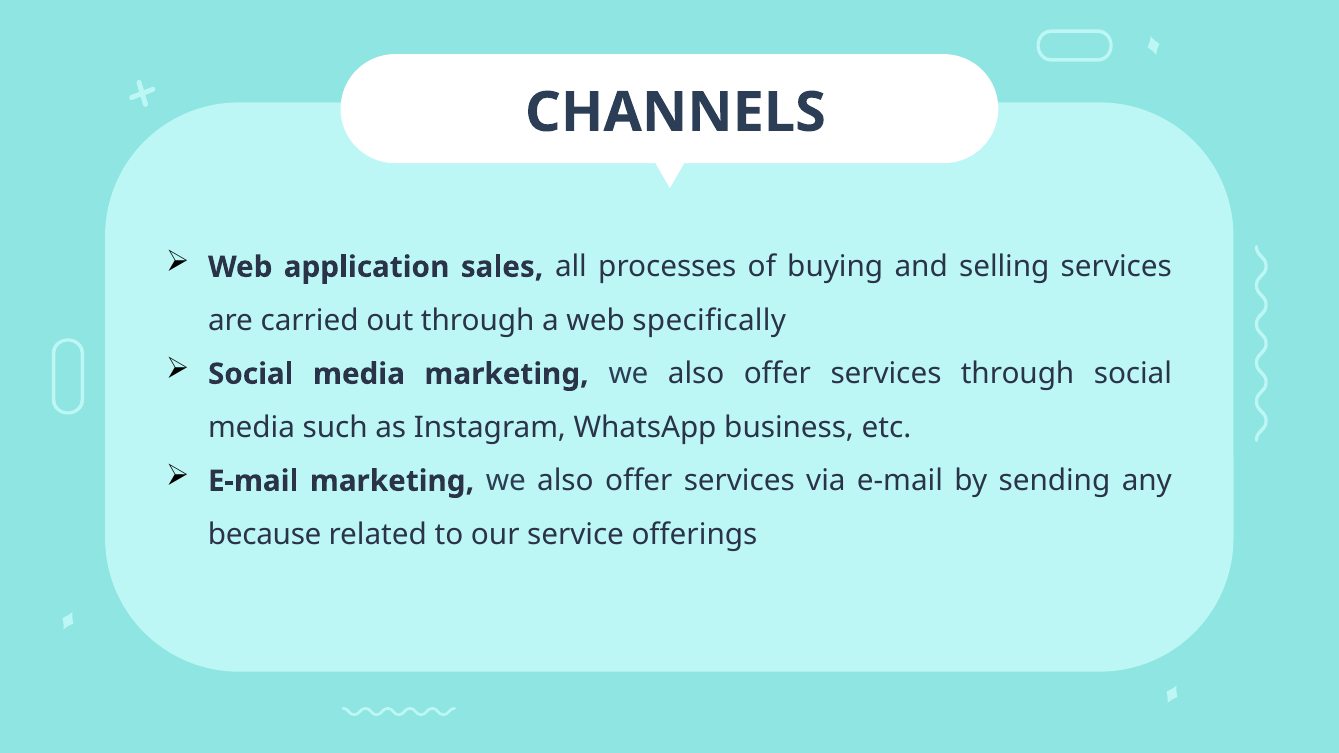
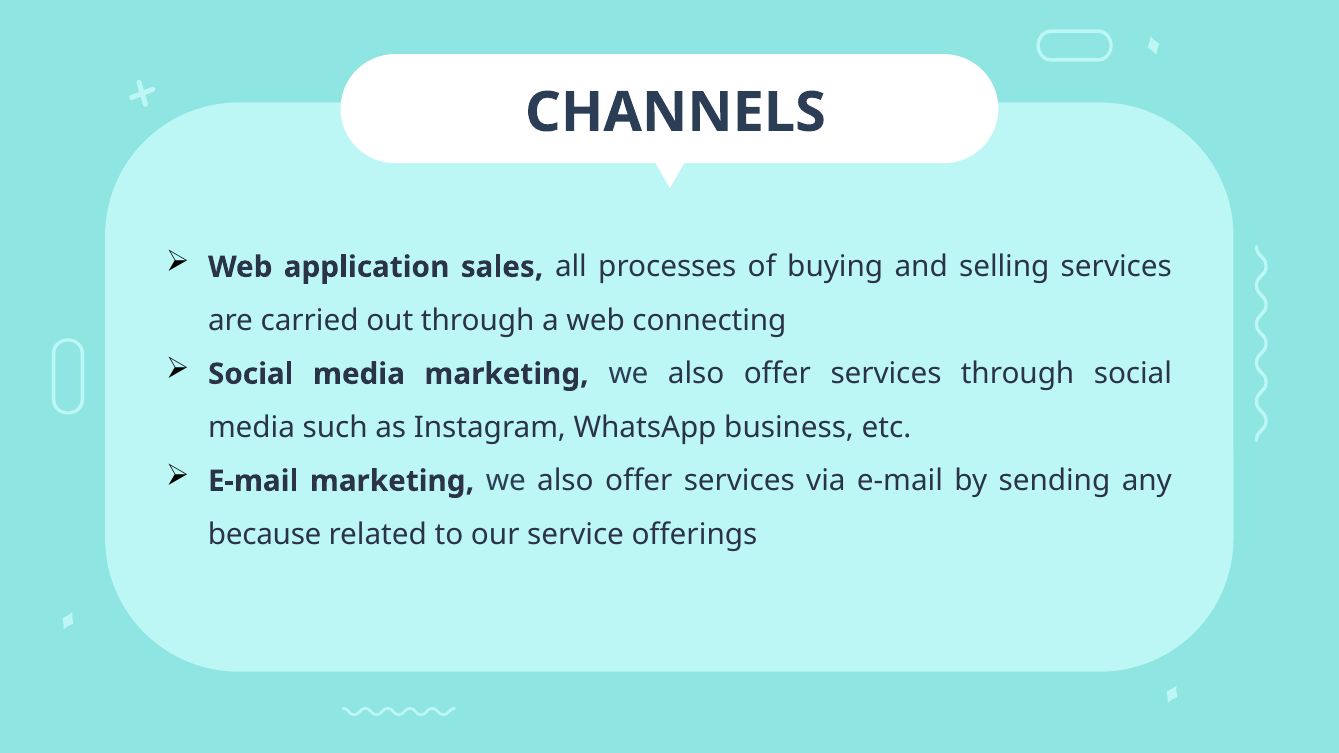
specifically: specifically -> connecting (709, 321)
